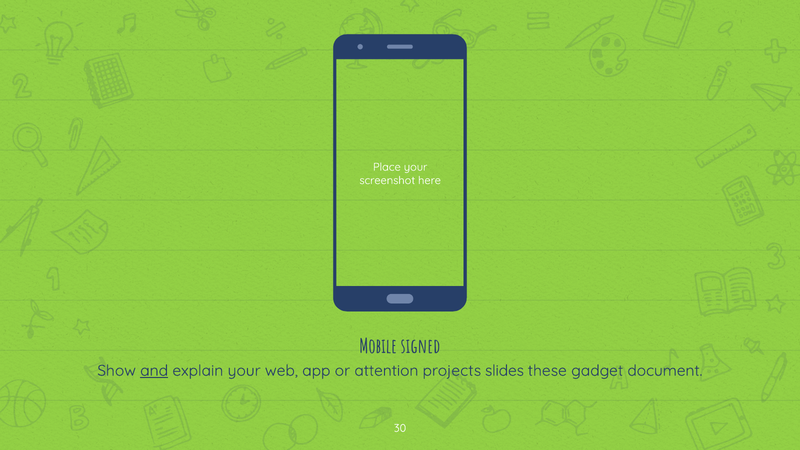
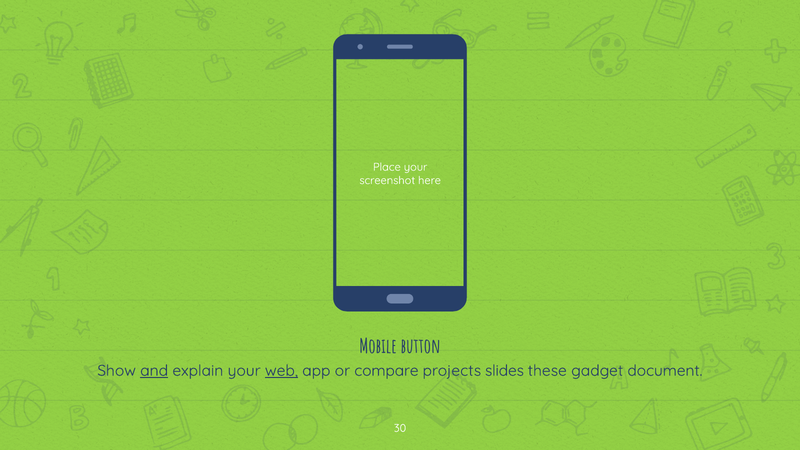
signed: signed -> button (421, 347)
web underline: none -> present (281, 371)
attention: attention -> compare (386, 371)
